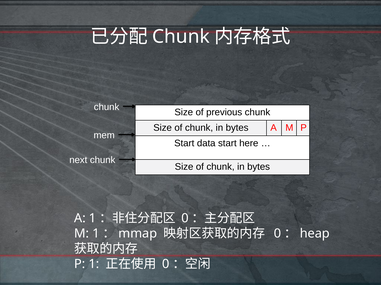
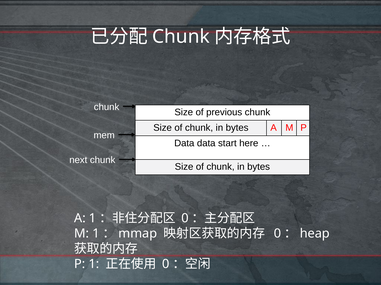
Start: Start -> Data (184, 143)
